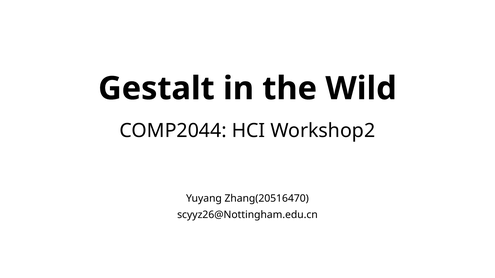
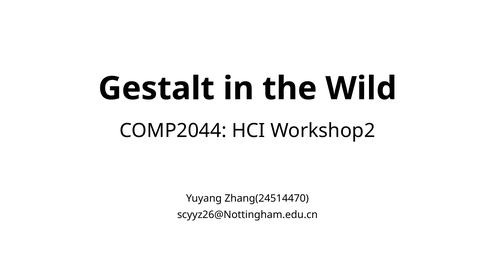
Zhang(20516470: Zhang(20516470 -> Zhang(24514470 (267, 199)
